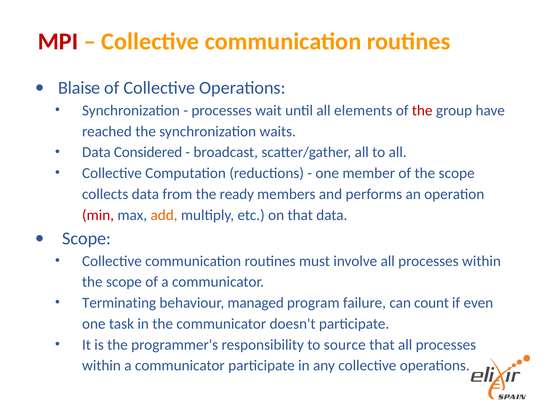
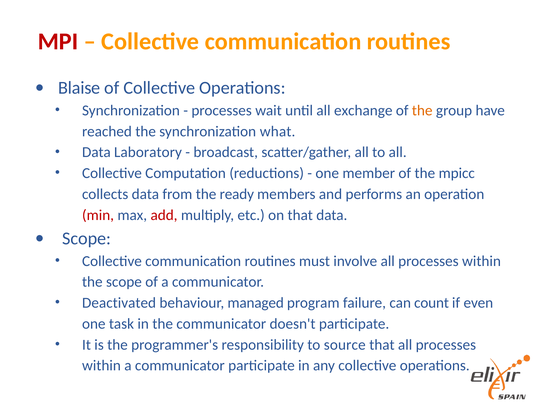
elements: elements -> exchange (363, 111)
the colour: red -> orange (422, 111)
waits: waits -> what (278, 132)
Considered: Considered -> Laboratory (148, 152)
of the scope: scope -> mpicc (457, 173)
add colour: orange -> red (164, 215)
Terminating: Terminating -> Deactivated (119, 303)
